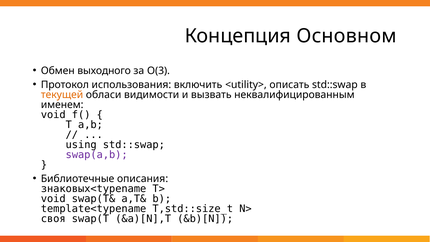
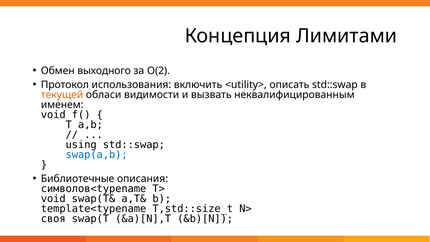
Основном: Основном -> Лимитами (347, 36)
O(3: O(3 -> O(2 (158, 71)
swap(a,b colour: purple -> blue (97, 155)
знаковых<typename: знаковых<typename -> символов<typename (94, 189)
